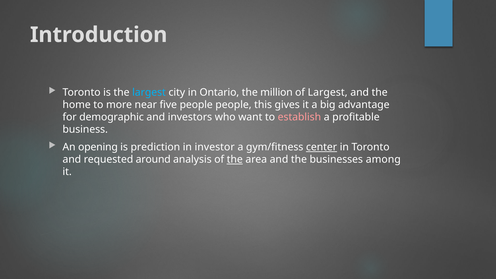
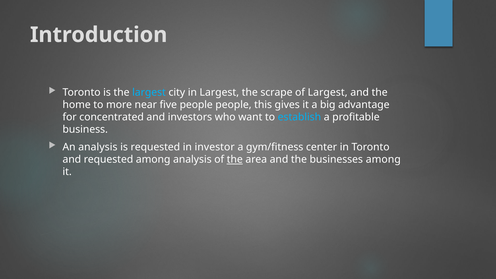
in Ontario: Ontario -> Largest (219, 92)
million: million -> scrape (276, 92)
demographic: demographic -> concentrated (112, 117)
establish colour: pink -> light blue (299, 117)
An opening: opening -> analysis (98, 147)
is prediction: prediction -> requested (155, 147)
center underline: present -> none (322, 147)
requested around: around -> among (153, 160)
